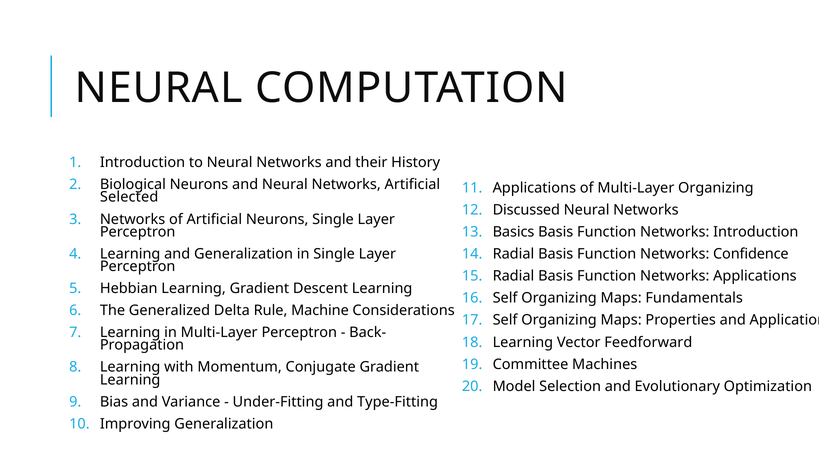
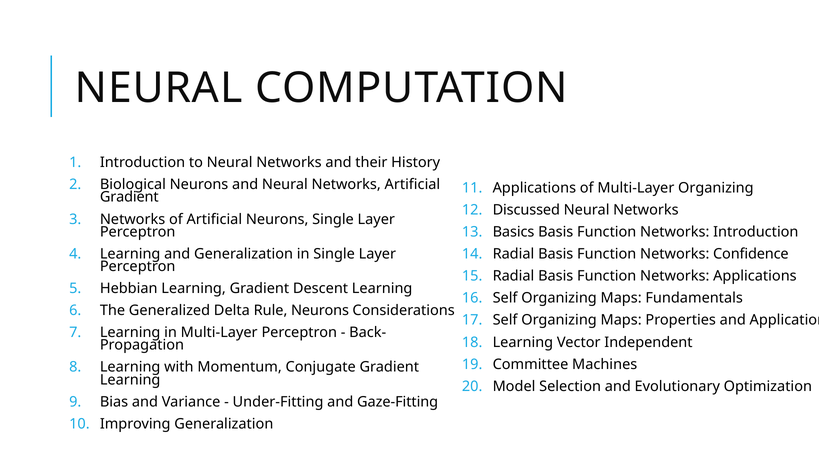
Selected: Selected -> Gradient (129, 197)
Rule Machine: Machine -> Neurons (320, 310)
Feedforward: Feedforward -> Independent (648, 342)
Type-Fitting: Type-Fitting -> Gaze-Fitting (398, 402)
